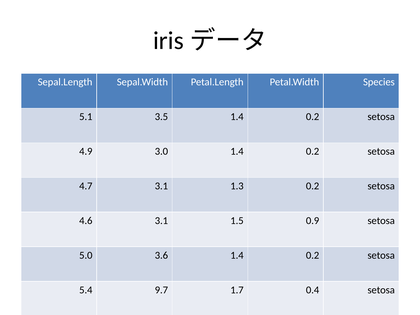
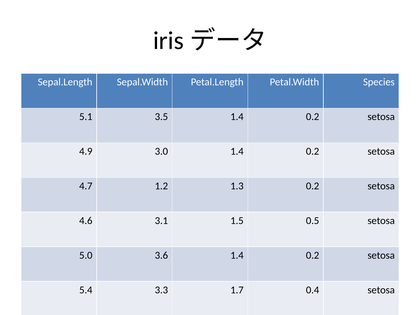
4.7 3.1: 3.1 -> 1.2 (161, 186)
0.9: 0.9 -> 0.5 (313, 221)
9.7: 9.7 -> 3.3 (161, 290)
